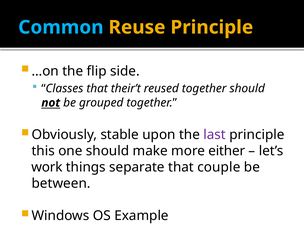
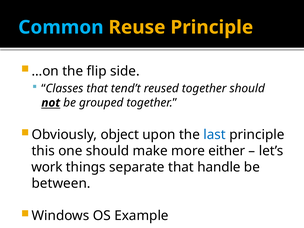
their’t: their’t -> tend’t (126, 89)
stable: stable -> object (120, 135)
last colour: purple -> blue (215, 135)
couple: couple -> handle (219, 167)
